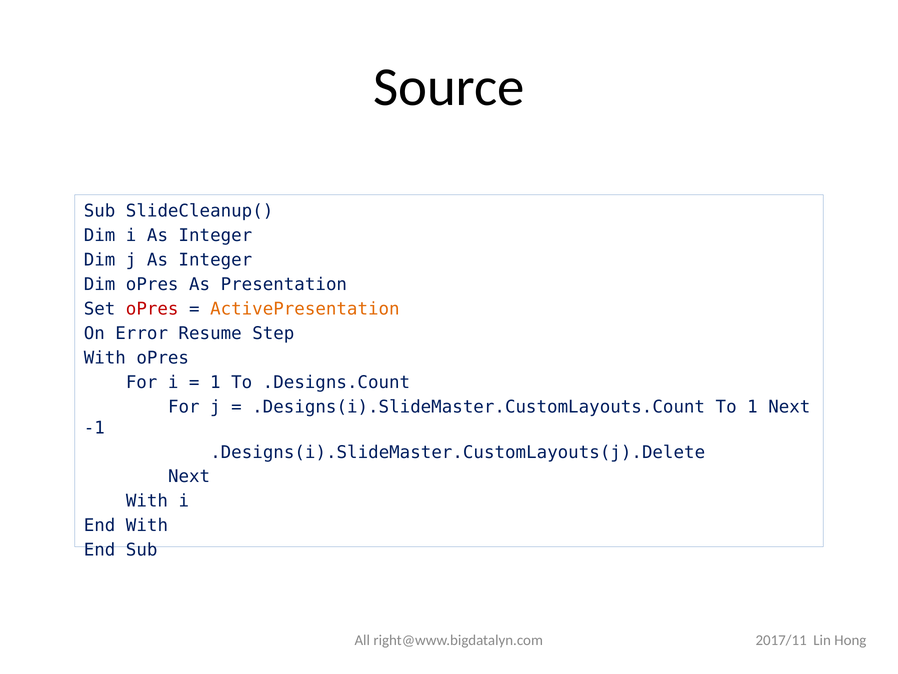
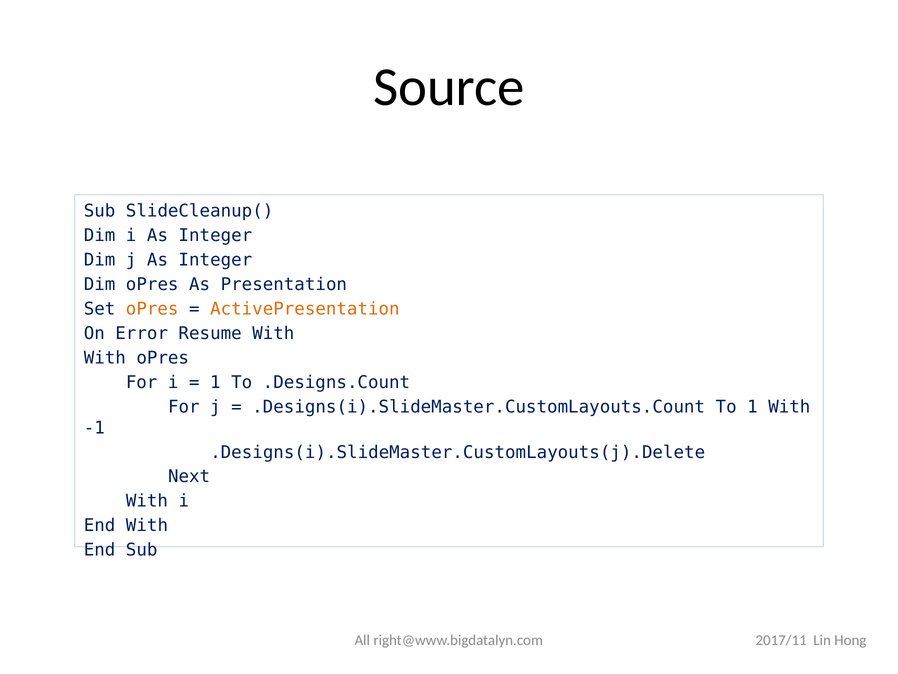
oPres colour: red -> orange (152, 309)
Resume Step: Step -> With (273, 333)
1 Next: Next -> With (789, 406)
